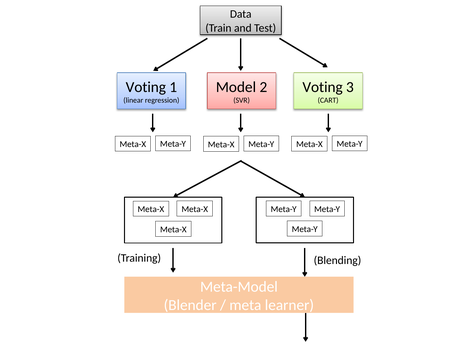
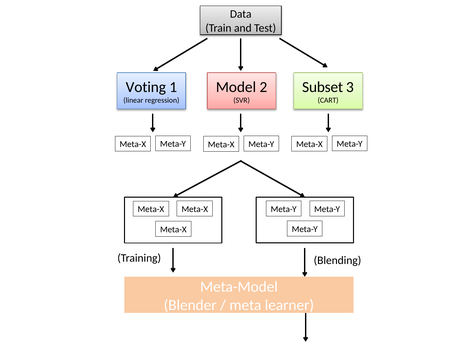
Voting: Voting -> Subset (323, 87)
